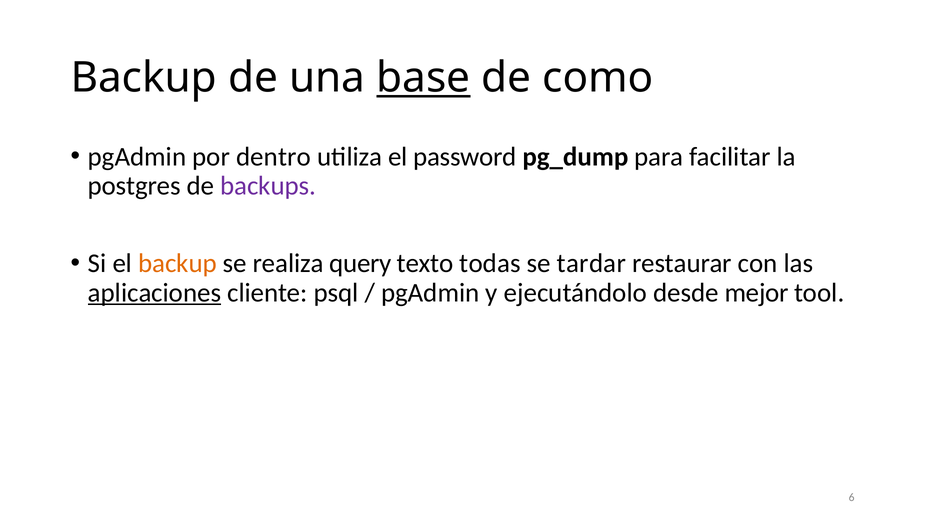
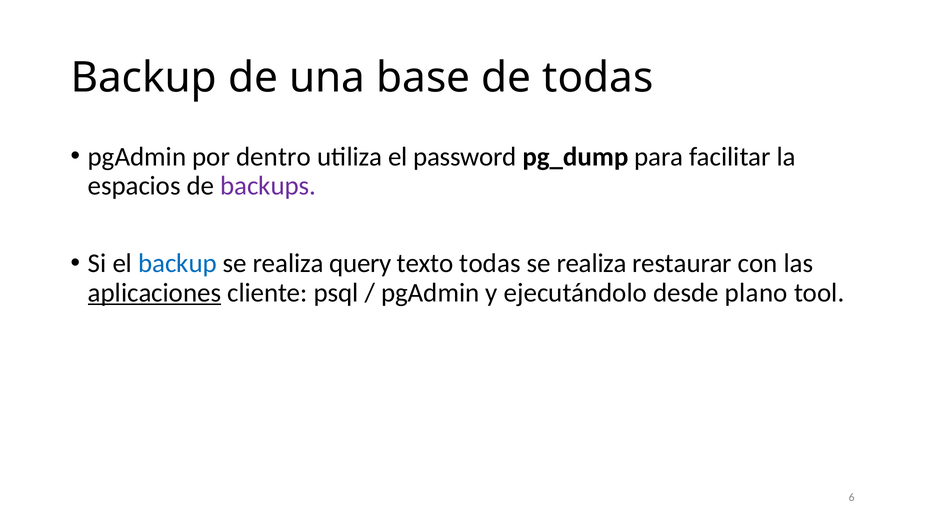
base underline: present -> none (423, 78)
de como: como -> todas (598, 78)
postgres: postgres -> espacios (134, 186)
backup colour: orange -> blue (178, 263)
tardar: tardar -> realiza (592, 263)
mejor: mejor -> plano (756, 292)
